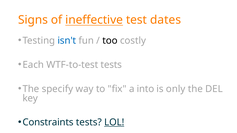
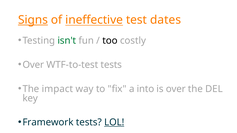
Signs underline: none -> present (33, 20)
isn't colour: blue -> green (67, 41)
Each: Each -> Over (33, 65)
specify: specify -> impact (57, 89)
is only: only -> over (176, 89)
Constraints: Constraints -> Framework (48, 123)
